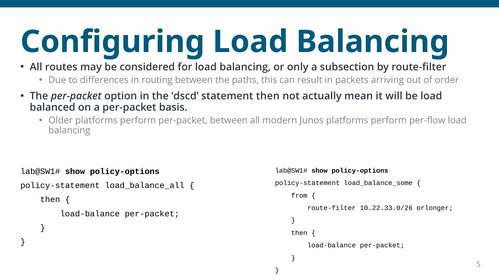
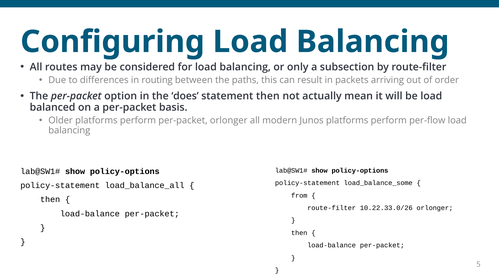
dscd: dscd -> does (185, 96)
per-packet between: between -> orlonger (229, 121)
